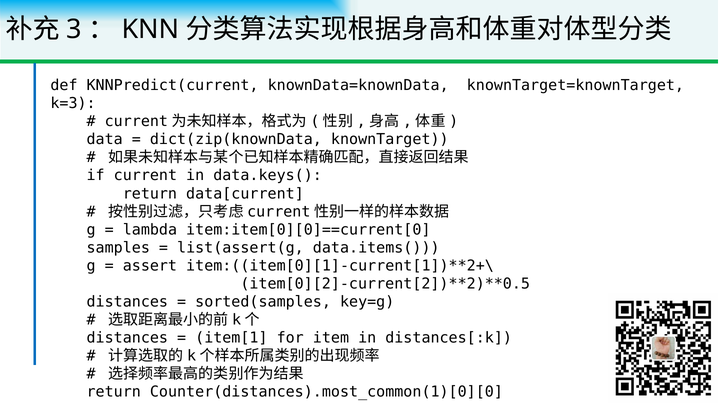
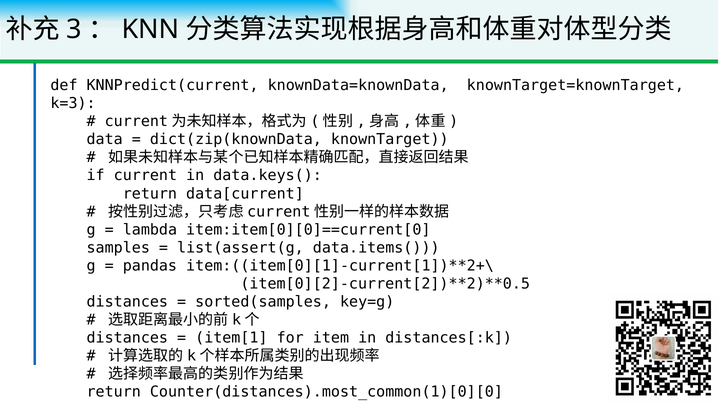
assert: assert -> pandas (150, 266)
